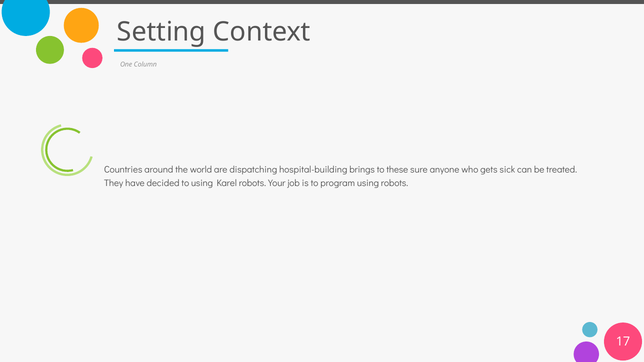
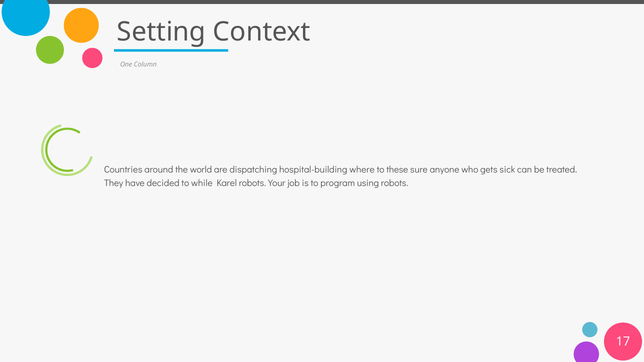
brings: brings -> where (362, 170)
to using: using -> while (202, 183)
